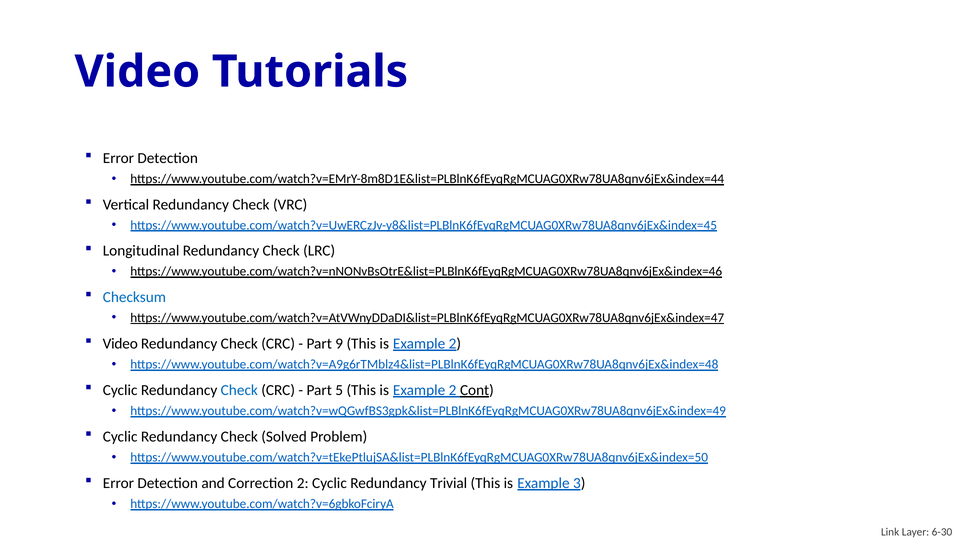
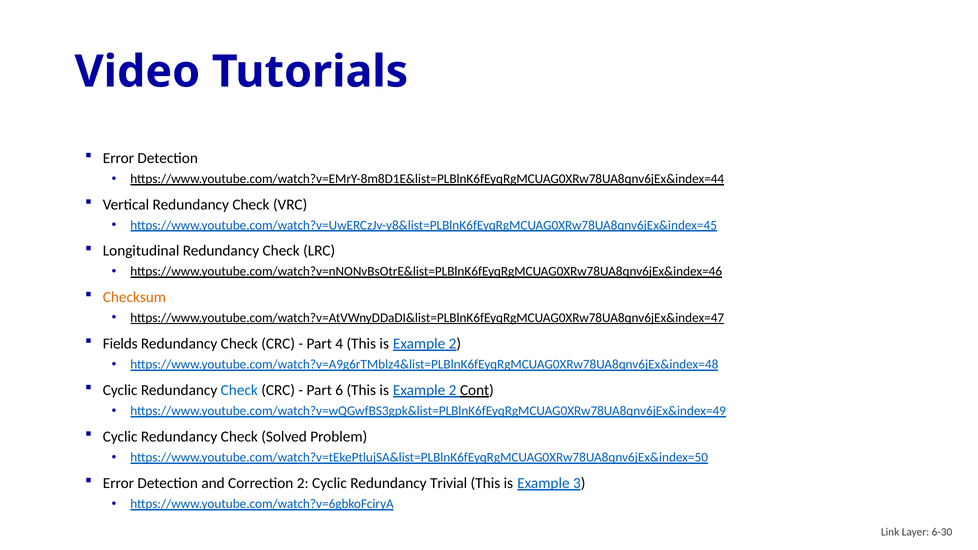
Checksum colour: blue -> orange (134, 297)
Video: Video -> Fields (120, 344)
9: 9 -> 4 (339, 344)
5: 5 -> 6 (339, 390)
